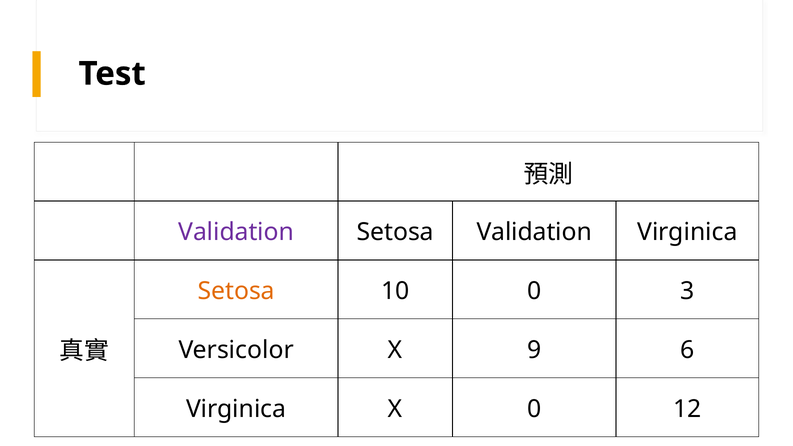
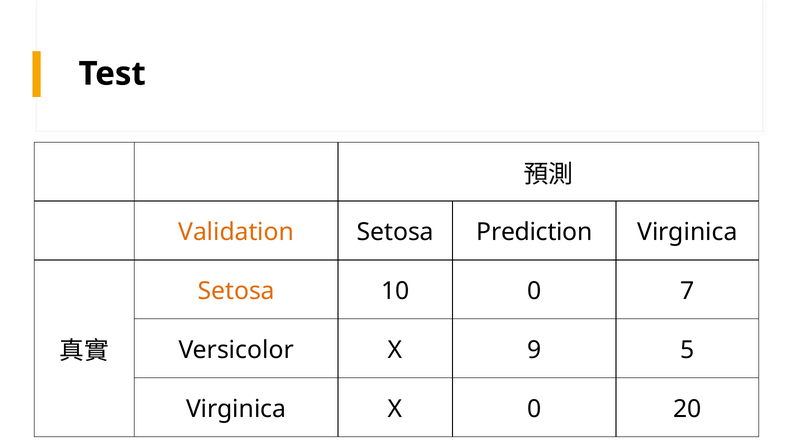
Validation colour: purple -> orange (236, 232)
Setosa Validation: Validation -> Prediction (534, 232)
3: 3 -> 7 (687, 291)
6: 6 -> 5 (687, 350)
12: 12 -> 20 (687, 409)
